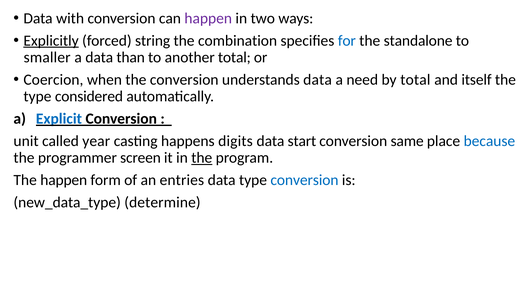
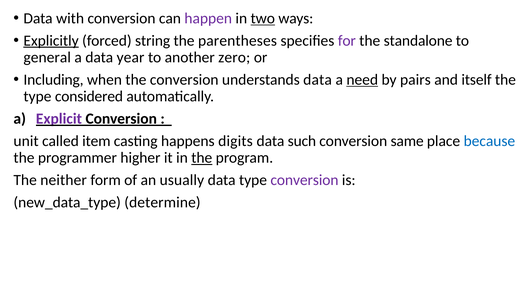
two underline: none -> present (263, 18)
combination: combination -> parentheses (237, 41)
for colour: blue -> purple (347, 41)
smaller: smaller -> general (47, 57)
than: than -> year (131, 57)
another total: total -> zero (234, 57)
Coercion: Coercion -> Including (54, 80)
need underline: none -> present (362, 80)
by total: total -> pairs (415, 80)
Explicit colour: blue -> purple (59, 119)
year: year -> item (96, 141)
start: start -> such (302, 141)
screen: screen -> higher (140, 158)
The happen: happen -> neither (64, 180)
entries: entries -> usually (182, 180)
conversion colour: blue -> purple (304, 180)
